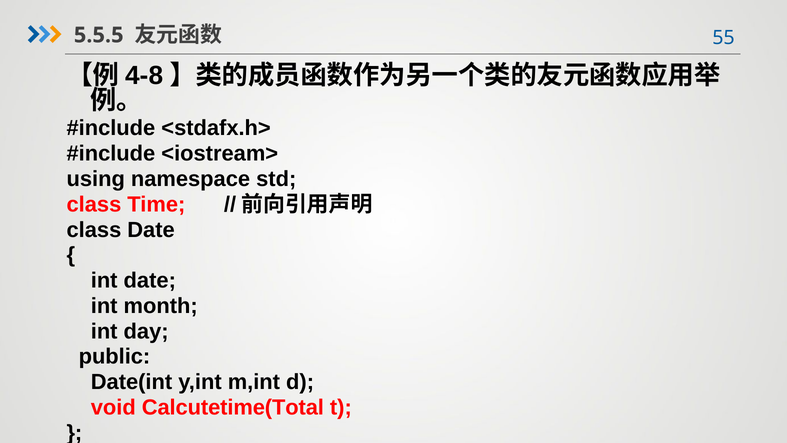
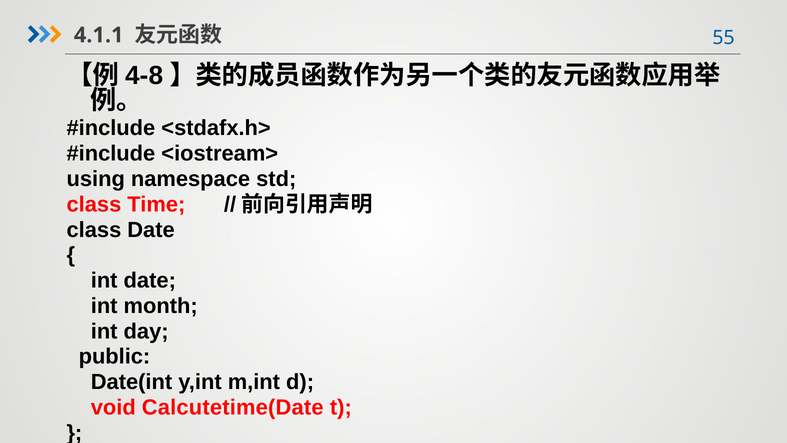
5.5.5: 5.5.5 -> 4.1.1 (99, 35)
Calcutetime(Total: Calcutetime(Total -> Calcutetime(Date (233, 407)
